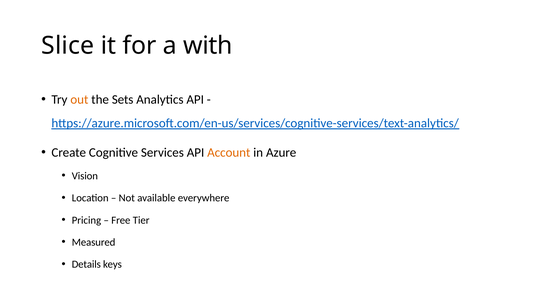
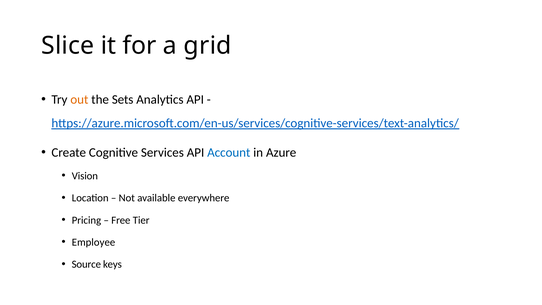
with: with -> grid (208, 46)
Account colour: orange -> blue (229, 153)
Measured: Measured -> Employee (94, 242)
Details: Details -> Source (86, 264)
